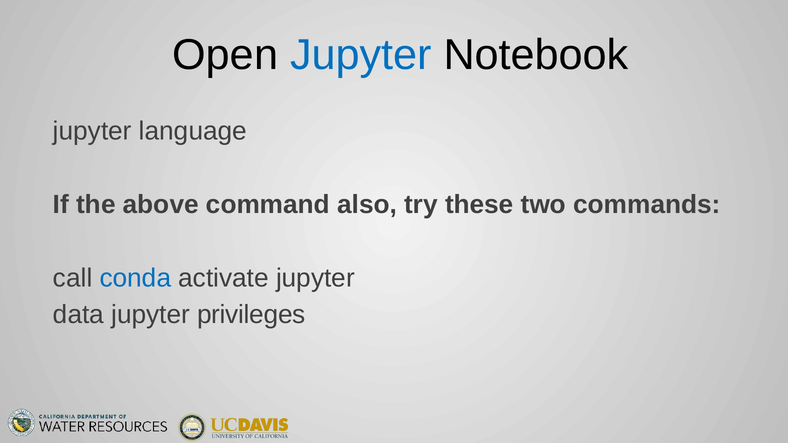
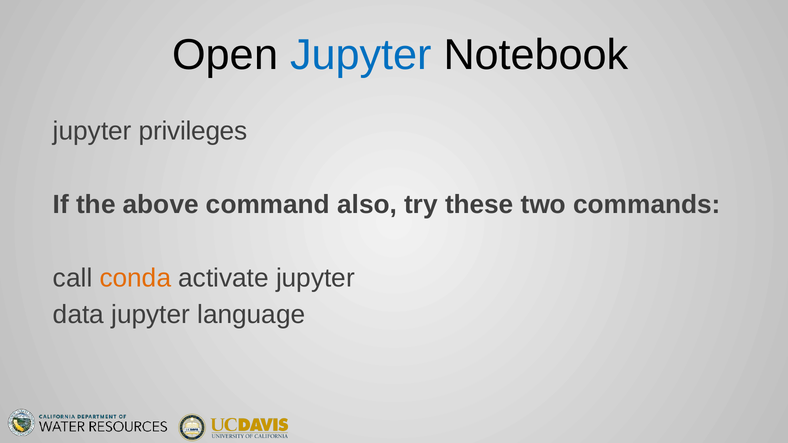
language: language -> privileges (193, 131)
conda colour: blue -> orange (135, 278)
privileges: privileges -> language (251, 315)
